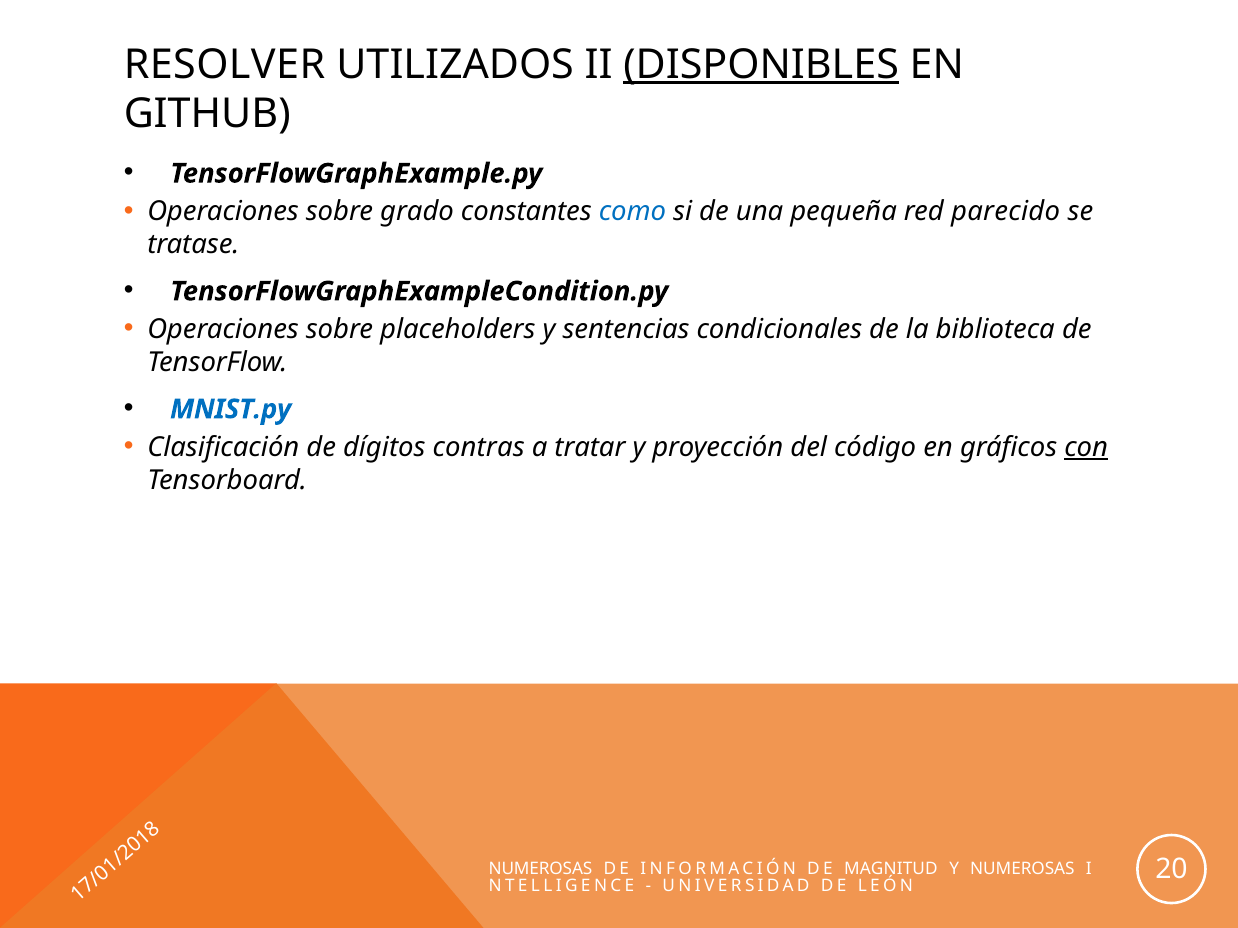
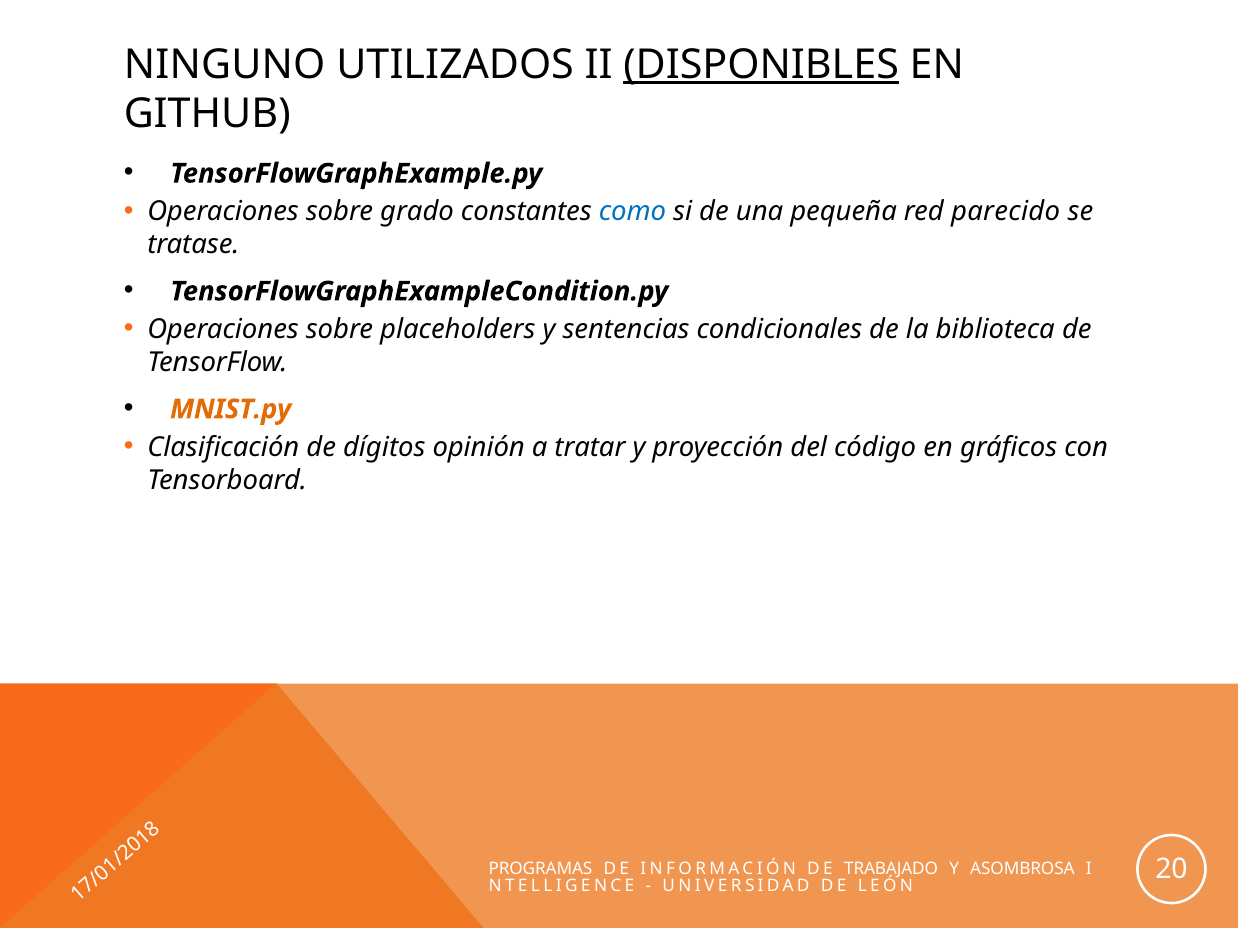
RESOLVER: RESOLVER -> NINGUNO (225, 65)
MNIST.py colour: blue -> orange (231, 409)
contras: contras -> opinión (479, 448)
con underline: present -> none (1086, 448)
NUMEROSAS: NUMEROSAS -> PROGRAMAS (540, 869)
MAGNITUD: MAGNITUD -> TRABAJADO (891, 869)
Y NUMEROSAS: NUMEROSAS -> ASOMBROSA (1022, 869)
